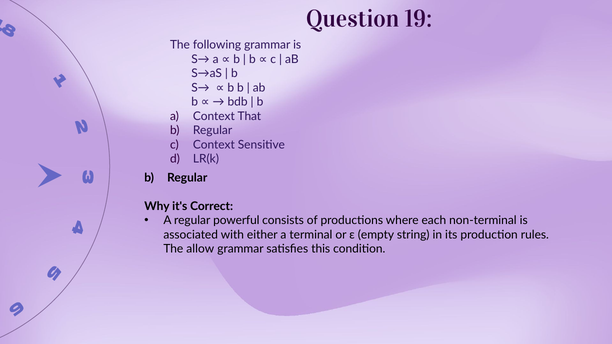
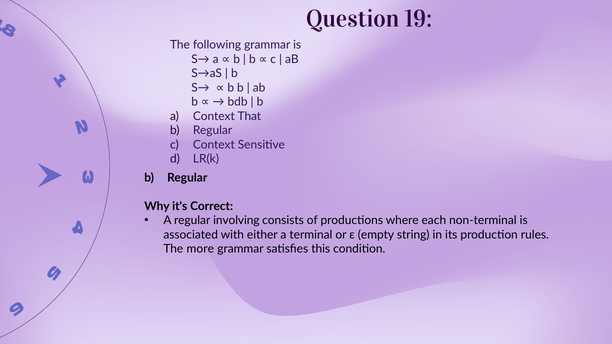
powerful: powerful -> involving (236, 221)
allow: allow -> more (200, 249)
